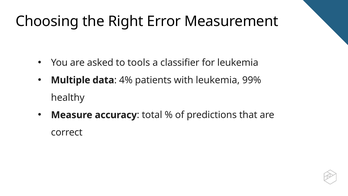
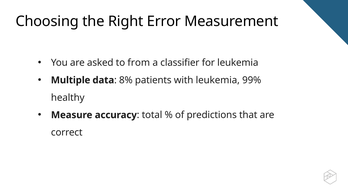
tools: tools -> from (139, 63)
4%: 4% -> 8% (126, 80)
